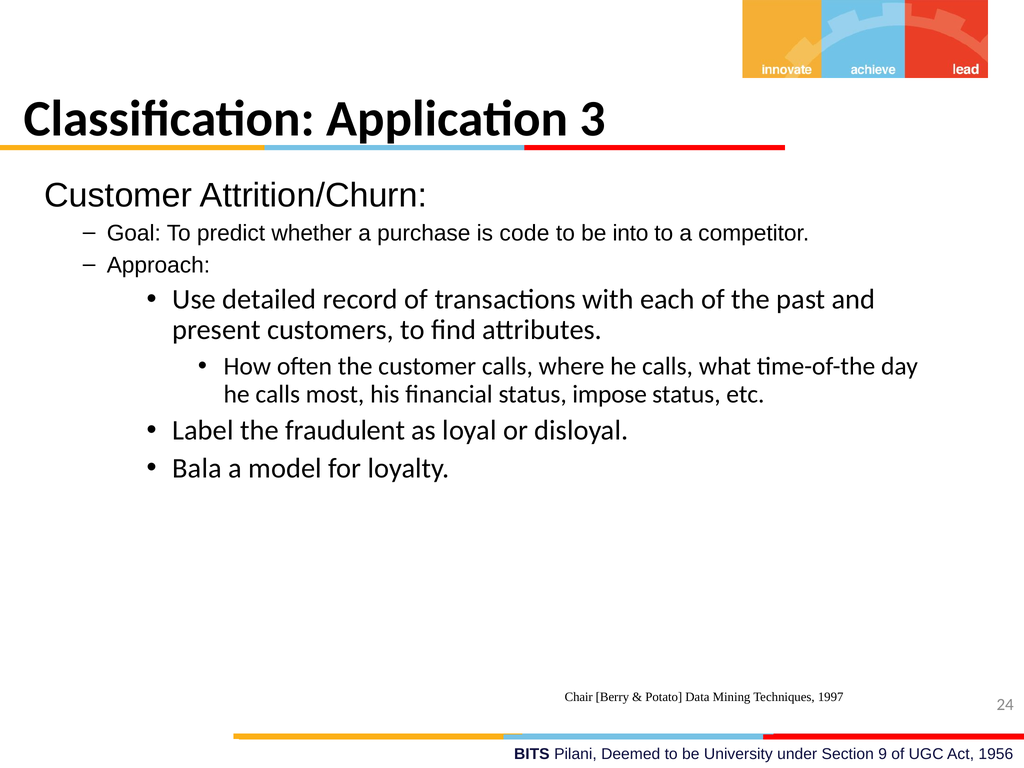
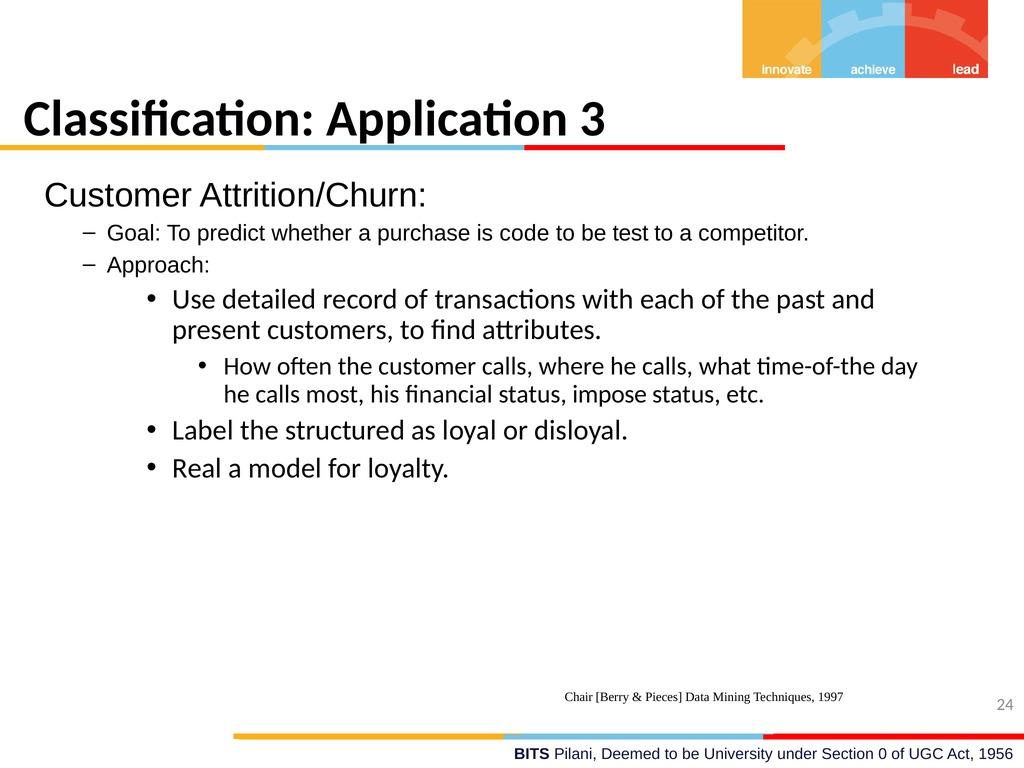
into: into -> test (630, 233)
fraudulent: fraudulent -> structured (345, 430)
Bala: Bala -> Real (197, 468)
Potato: Potato -> Pieces (664, 697)
9: 9 -> 0 (883, 754)
